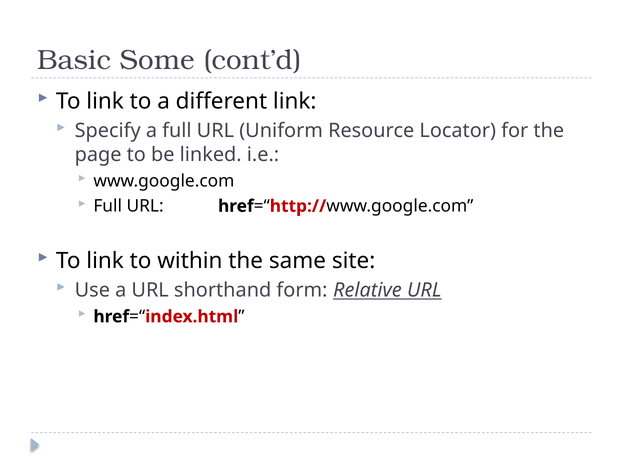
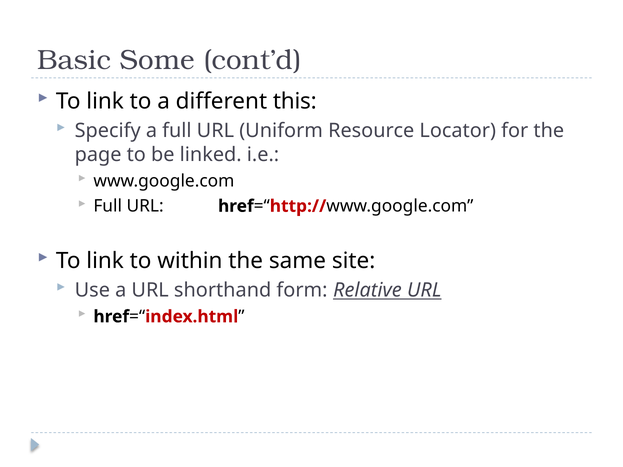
different link: link -> this (295, 101)
